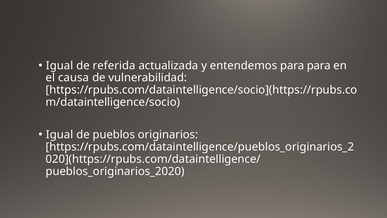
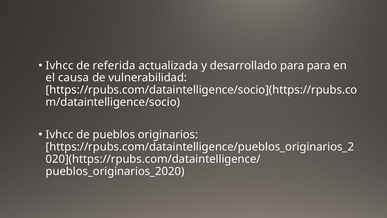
Igual: Igual -> Ivhcc (60, 65)
entendemos: entendemos -> desarrollado (244, 65)
Igual: Igual -> Ivhcc (60, 134)
